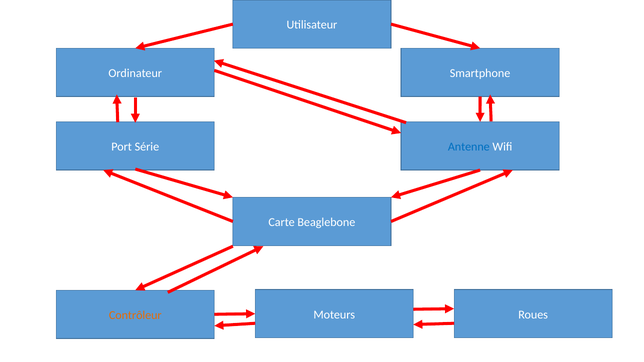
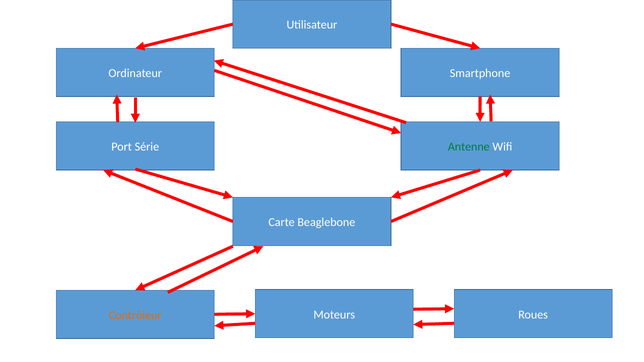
Antenne colour: blue -> green (469, 147)
